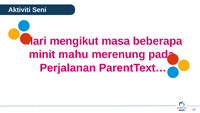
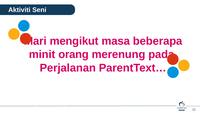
mahu: mahu -> orang (74, 54)
